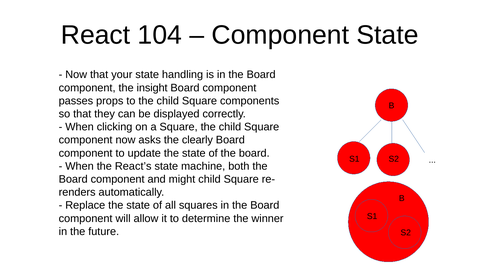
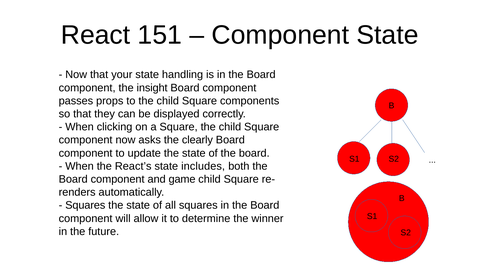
104: 104 -> 151 (160, 35)
machine: machine -> includes (203, 166)
might: might -> game (182, 179)
Replace: Replace -> Squares (85, 205)
